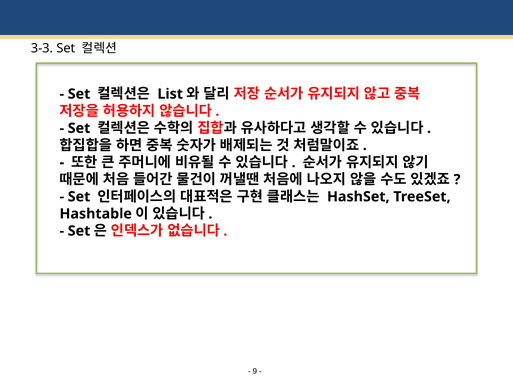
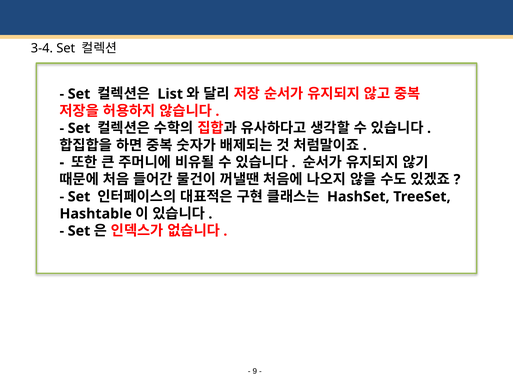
3-3: 3-3 -> 3-4 (42, 48)
